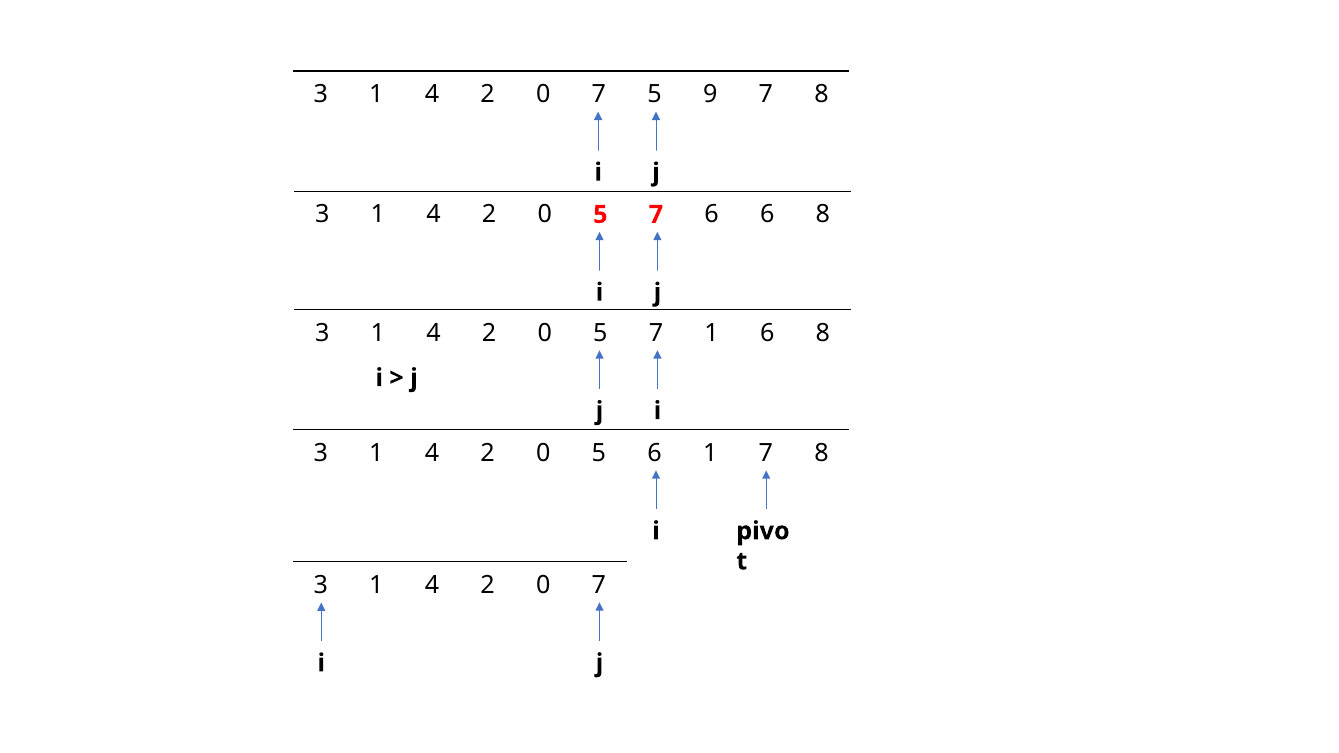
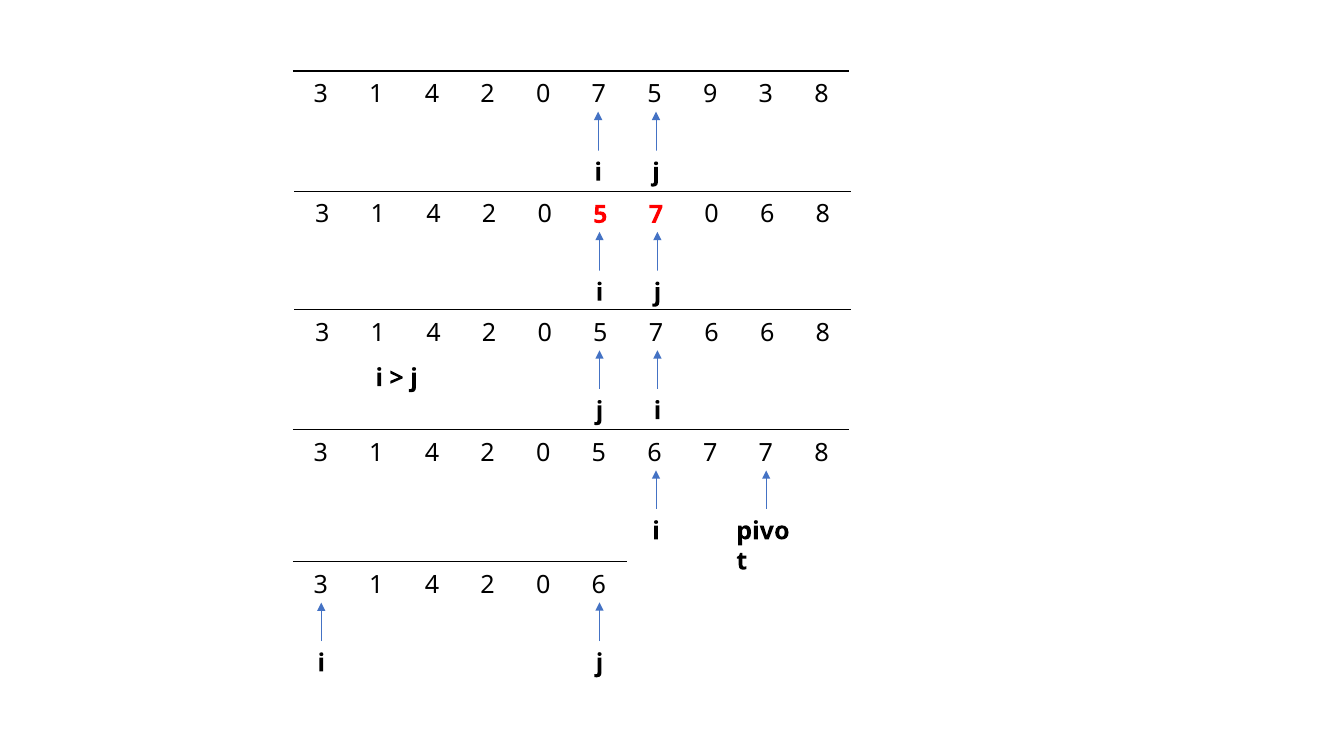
9 7: 7 -> 3 (766, 95)
7 6: 6 -> 0 (712, 215)
7 1: 1 -> 6 (712, 333)
6 1: 1 -> 7 (710, 453)
7: 7 -> 6 (599, 586)
